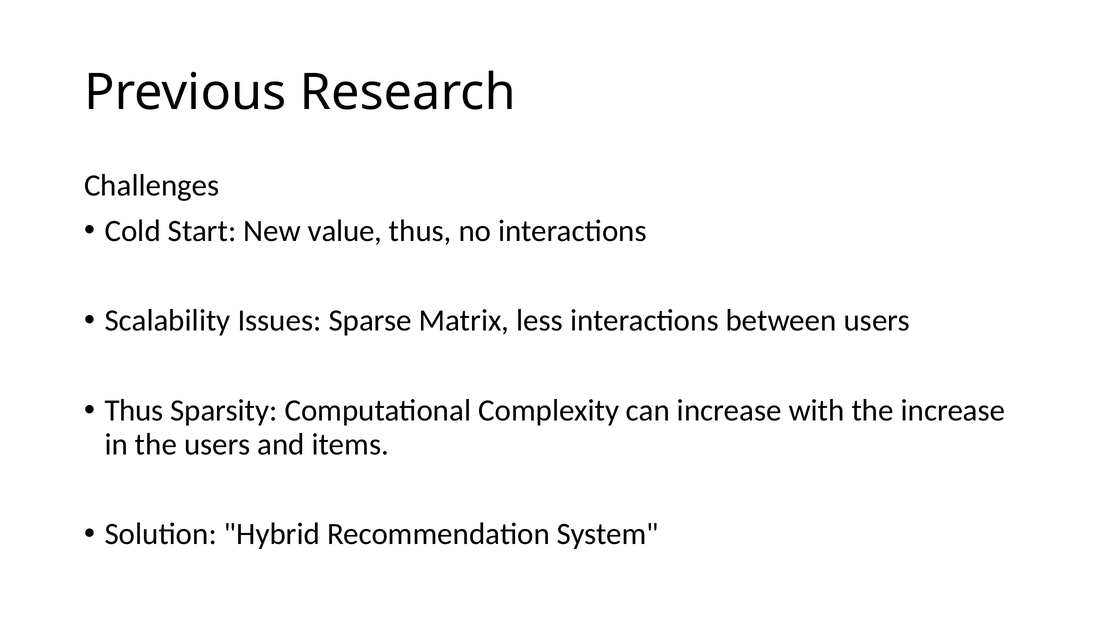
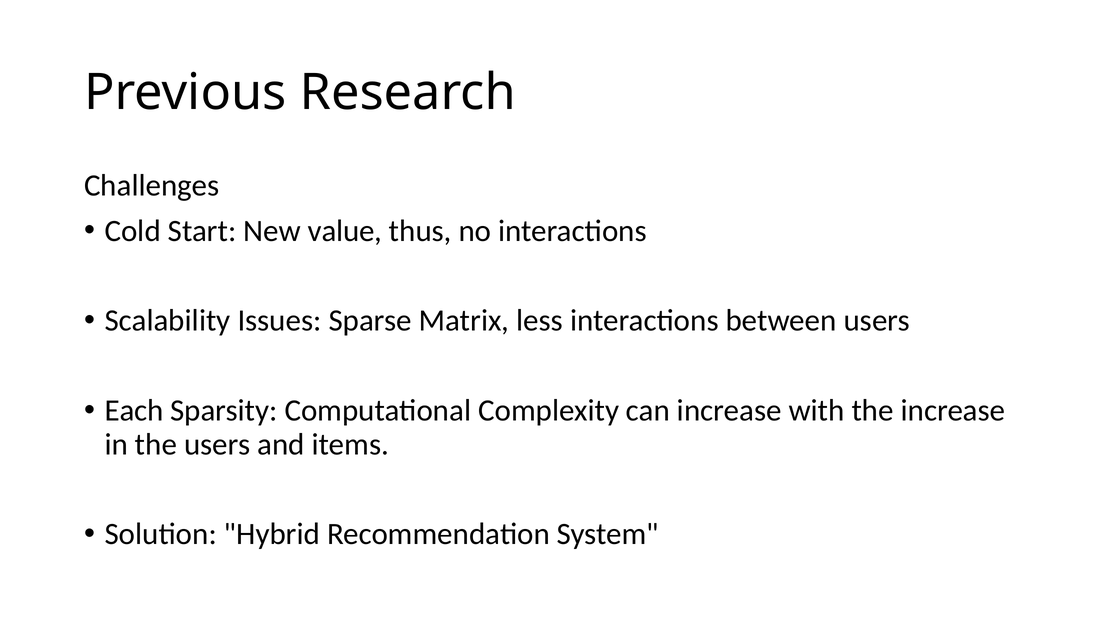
Thus: Thus -> Each (134, 411)
